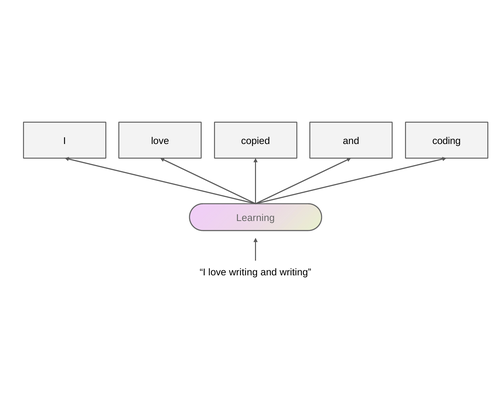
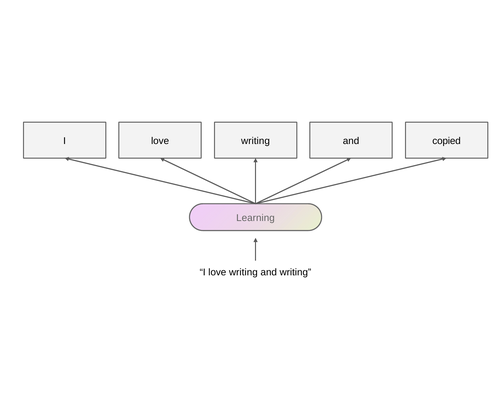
copied: copied -> writing (256, 141)
coding: coding -> copied (447, 141)
